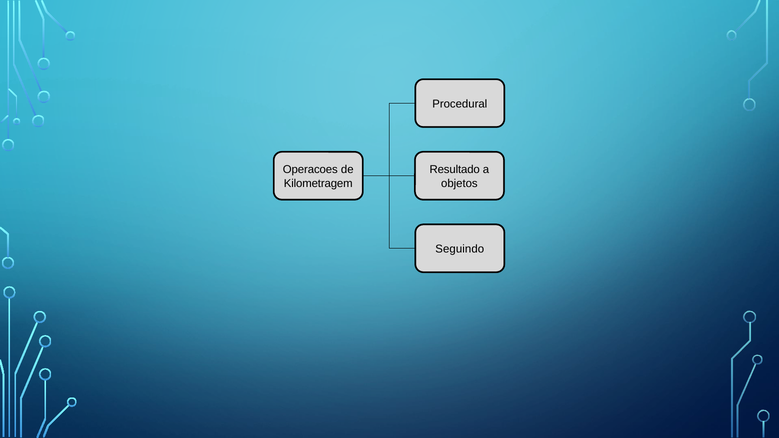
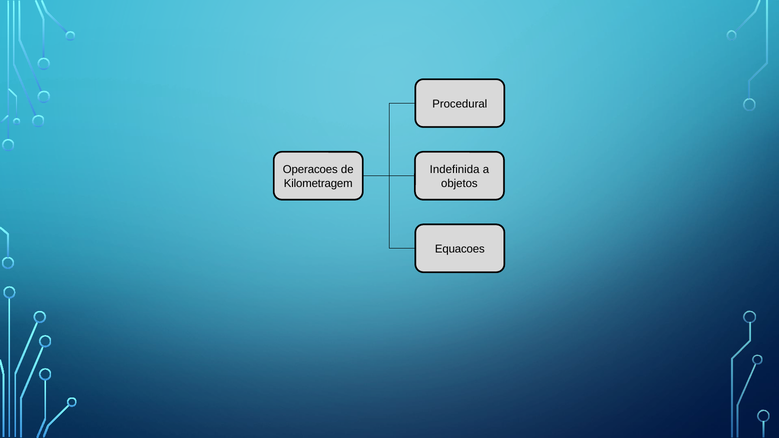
Resultado: Resultado -> Indefinida (455, 170)
Seguindo: Seguindo -> Equacoes (460, 249)
